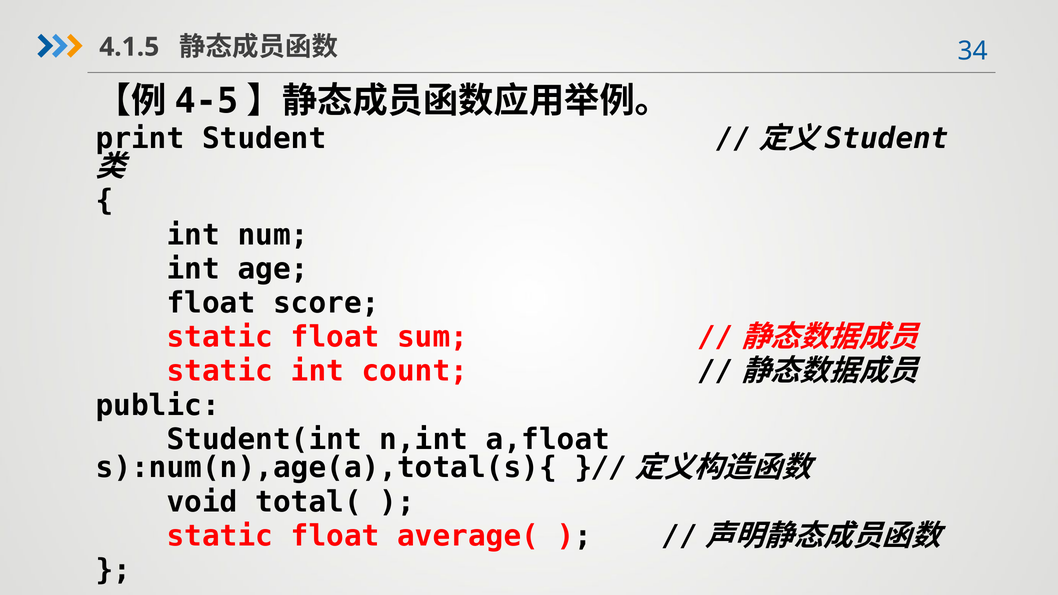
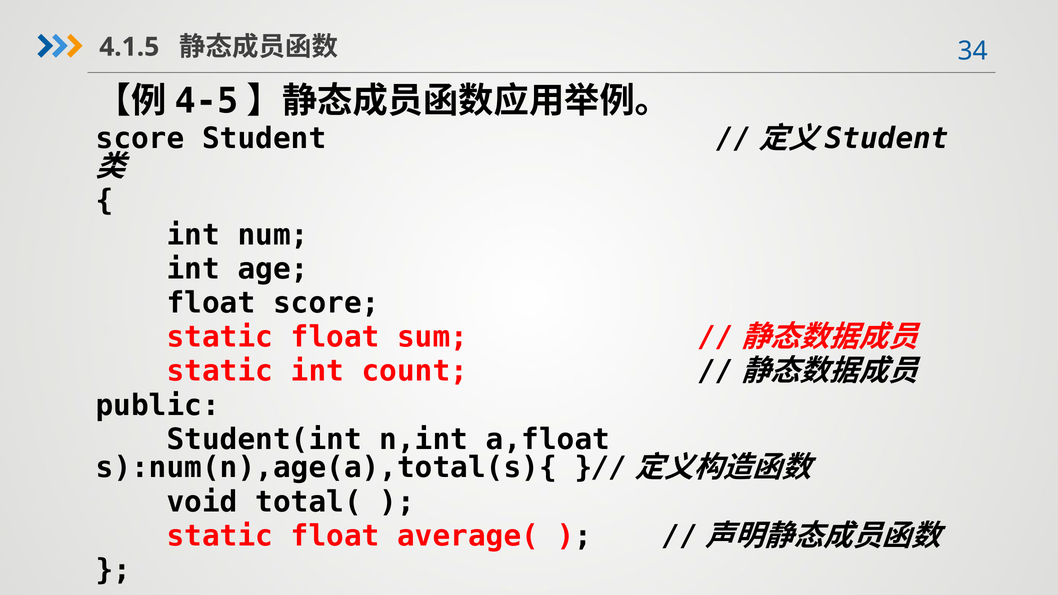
print: print -> score (140, 138)
